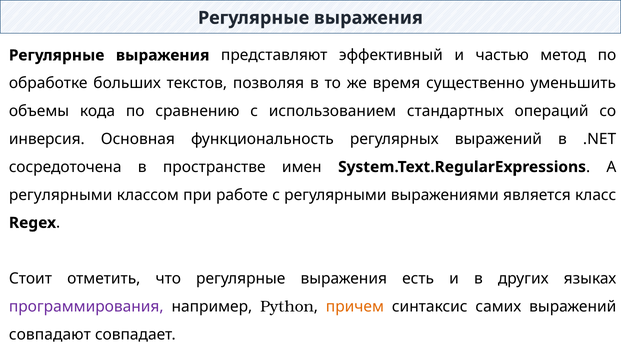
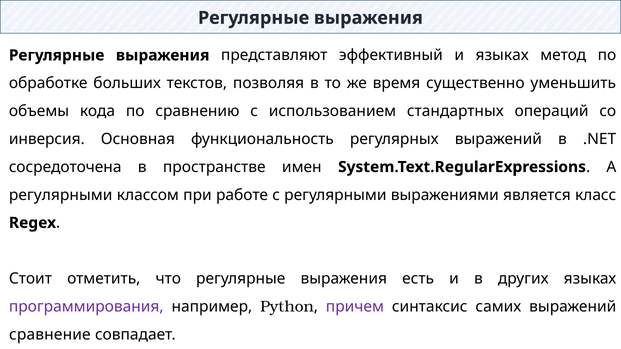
и частью: частью -> языках (502, 55)
причем colour: orange -> purple (355, 307)
совпадают: совпадают -> сравнение (50, 335)
